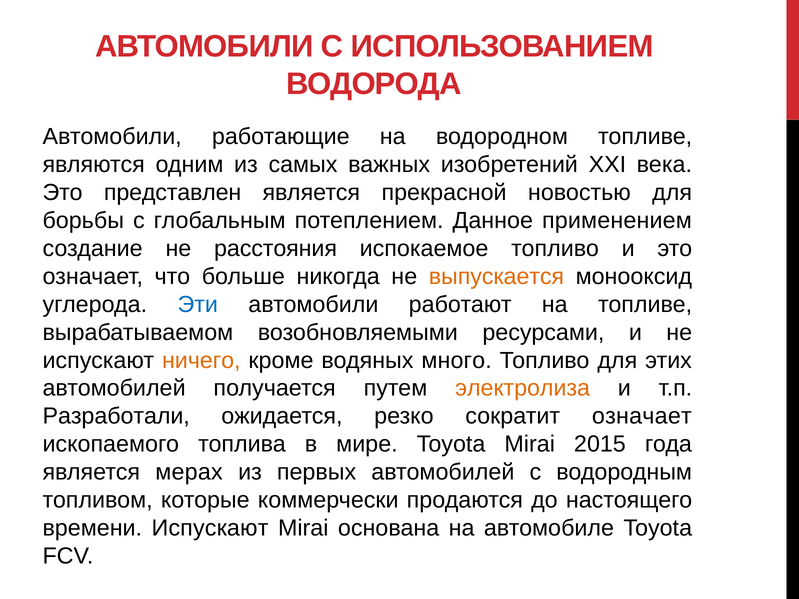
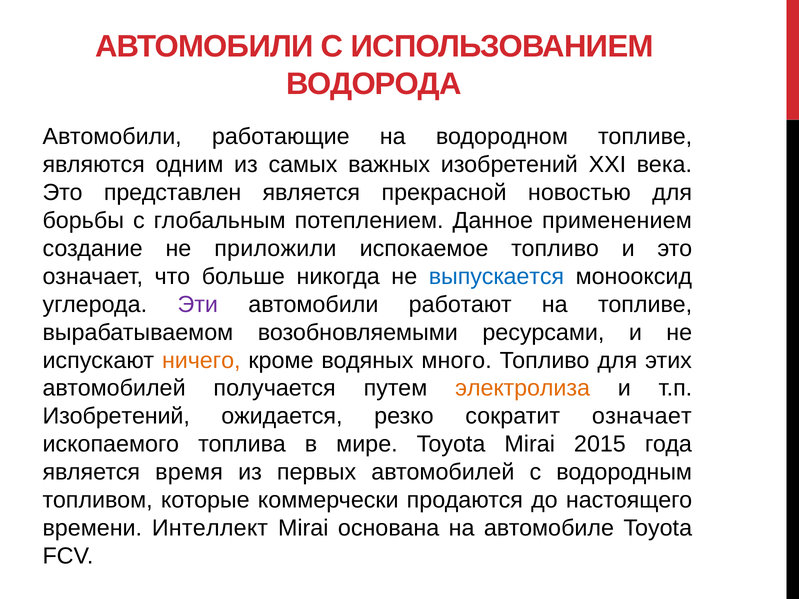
расстояния: расстояния -> приложили (275, 249)
выпускается colour: orange -> blue (496, 277)
Эти colour: blue -> purple (198, 305)
Разработали: Разработали -> Изобретений (116, 416)
мерах: мерах -> время (189, 472)
времени Испускают: Испускают -> Интеллект (210, 528)
